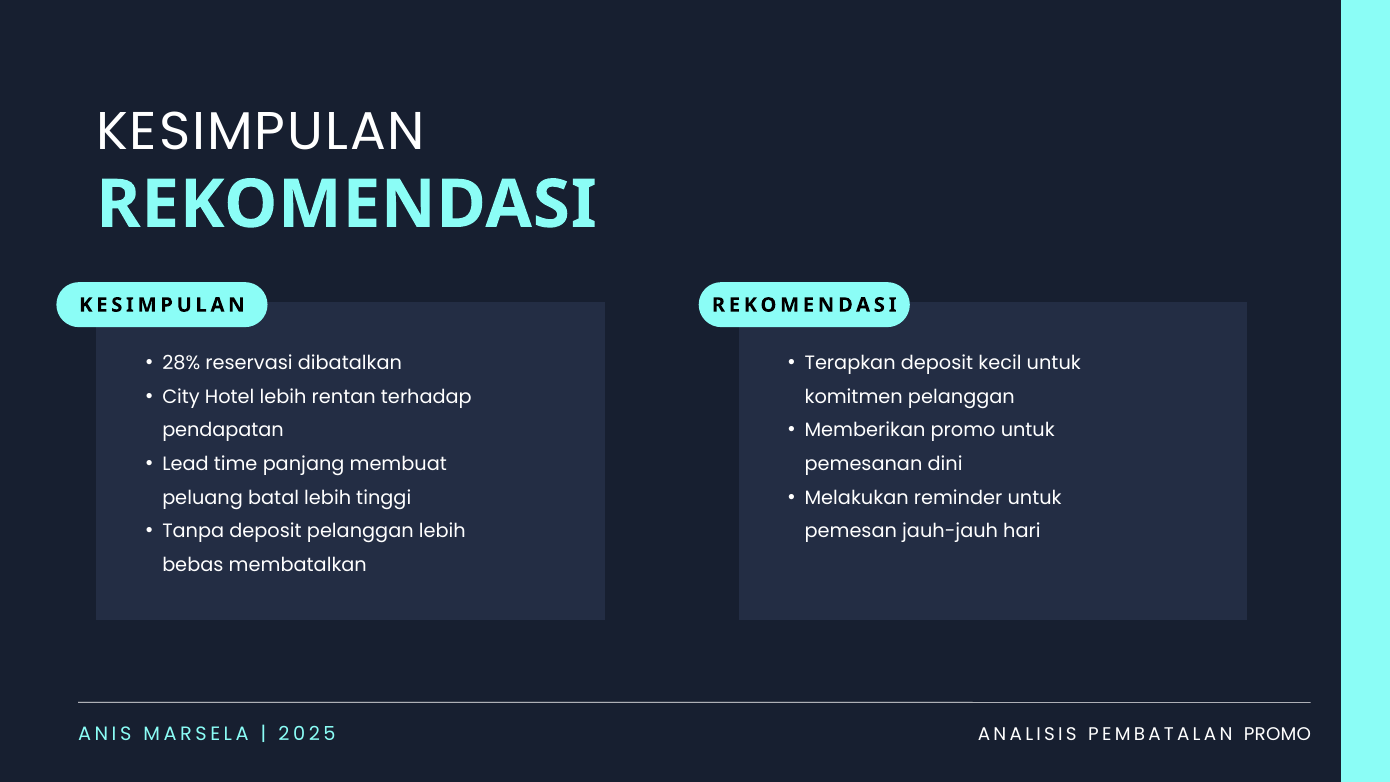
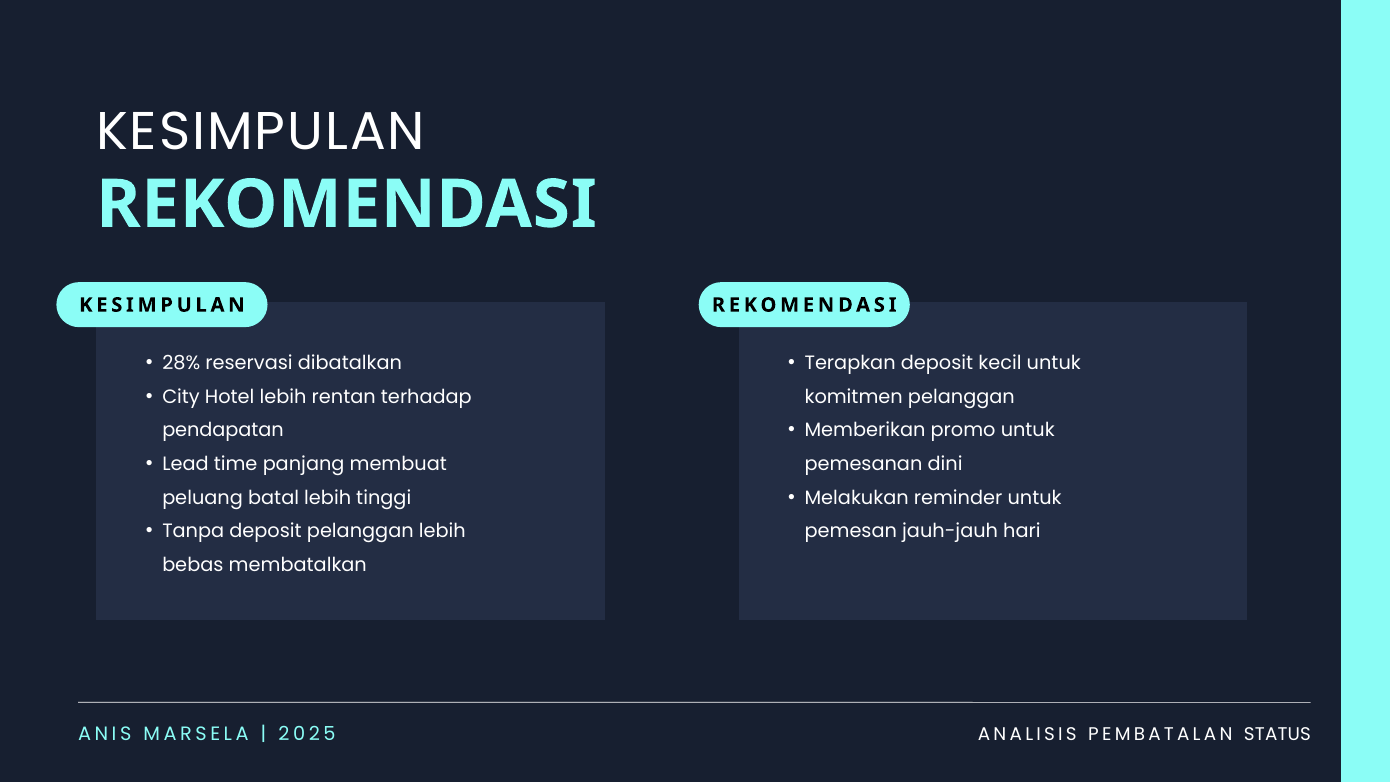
PEMBATALAN PROMO: PROMO -> STATUS (1277, 734)
